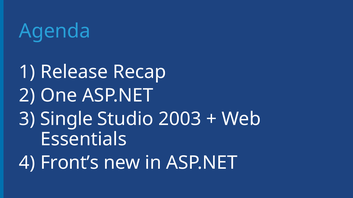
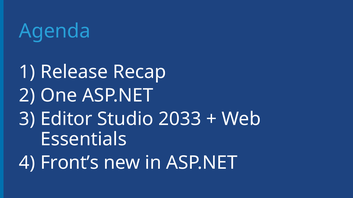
Single: Single -> Editor (66, 119)
2003: 2003 -> 2033 (180, 119)
